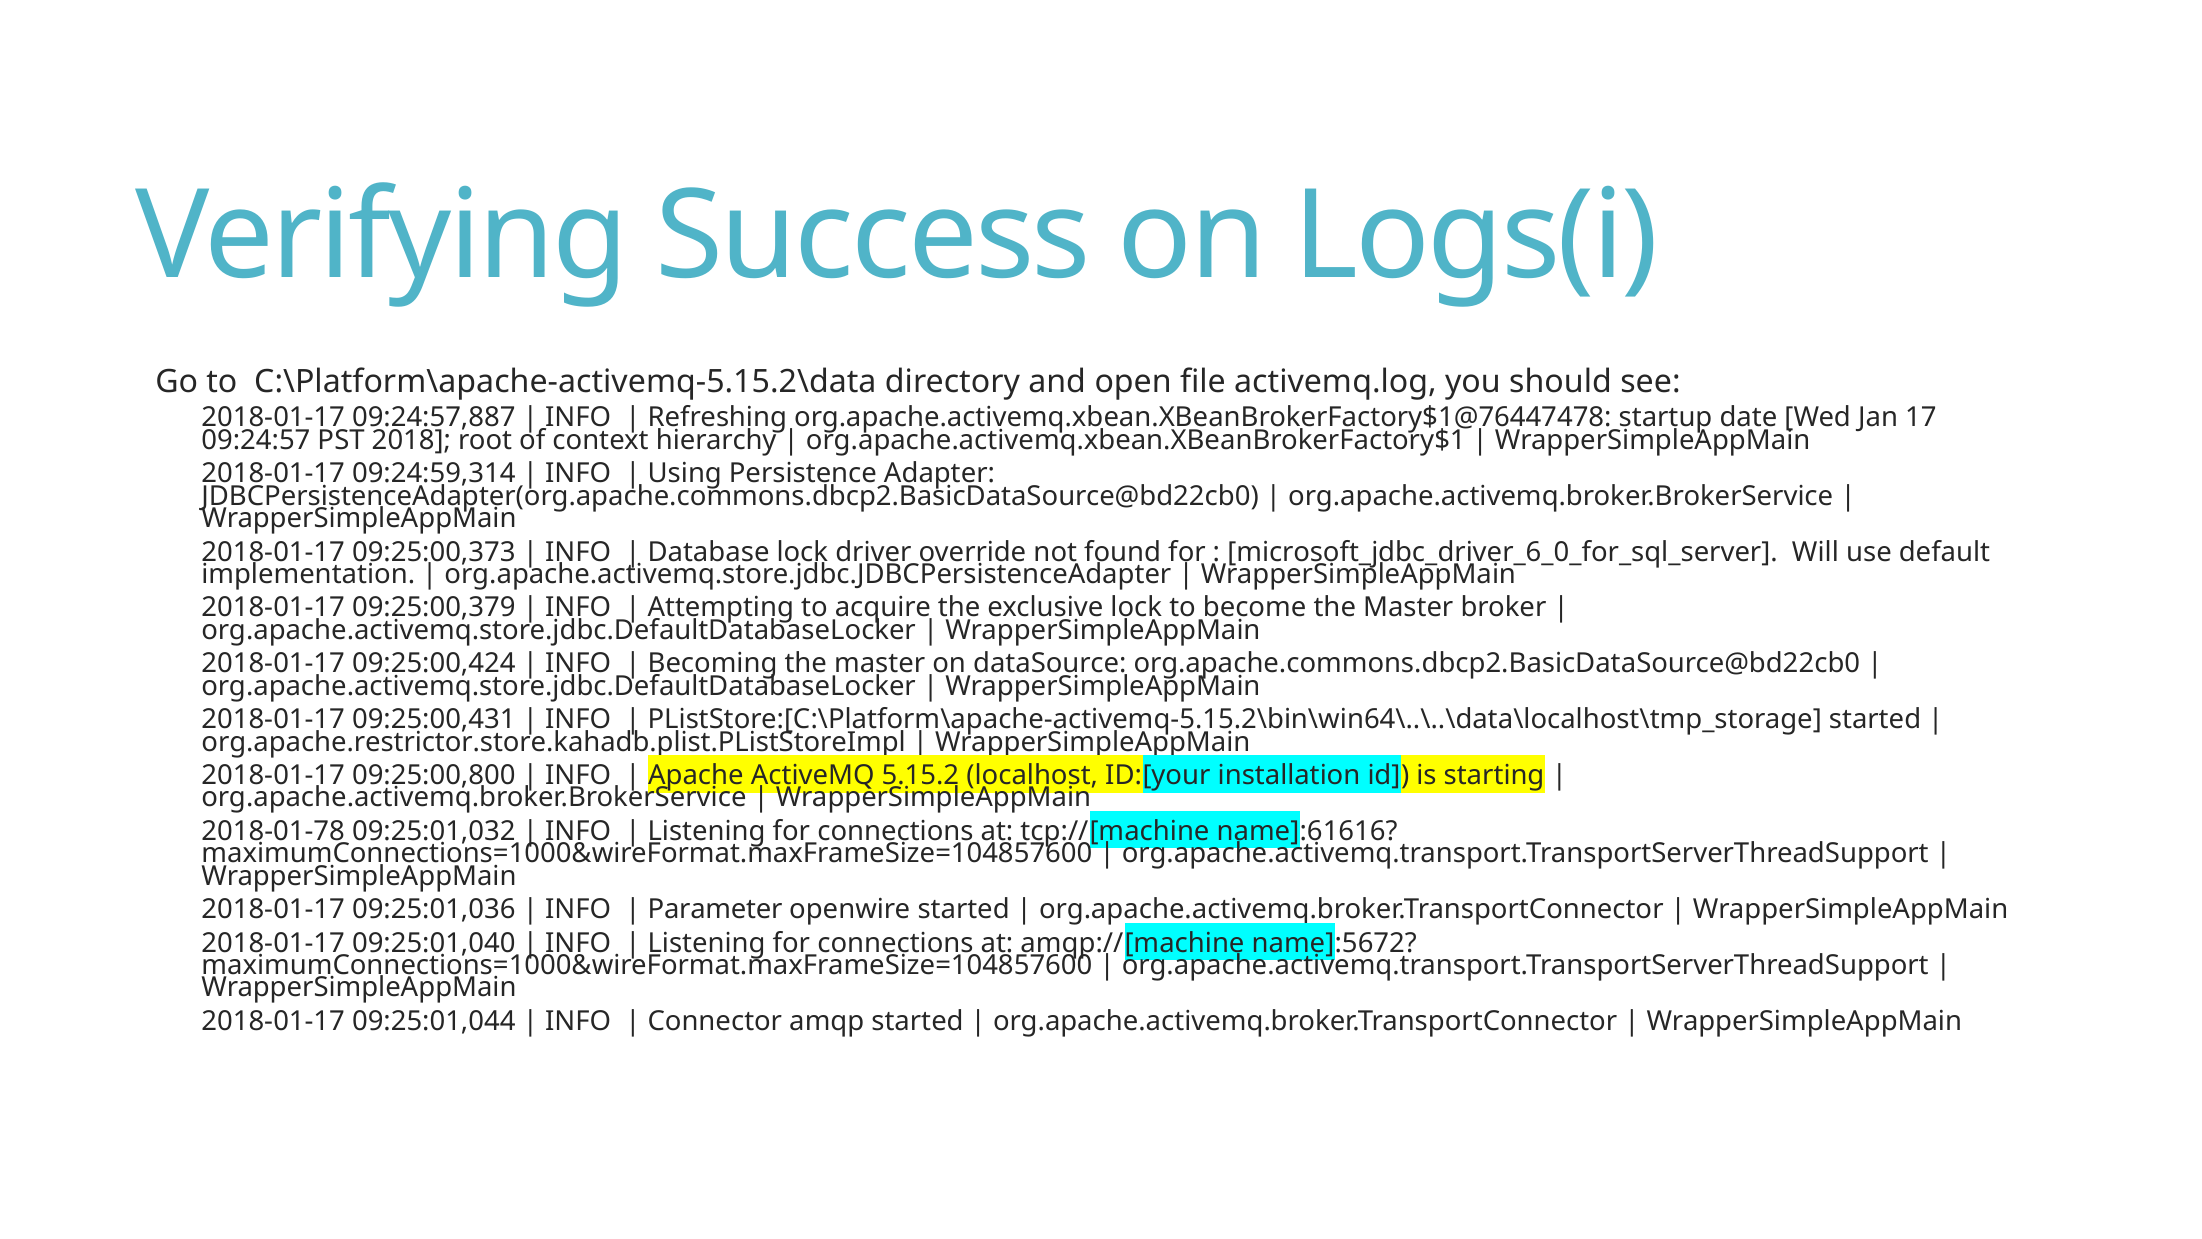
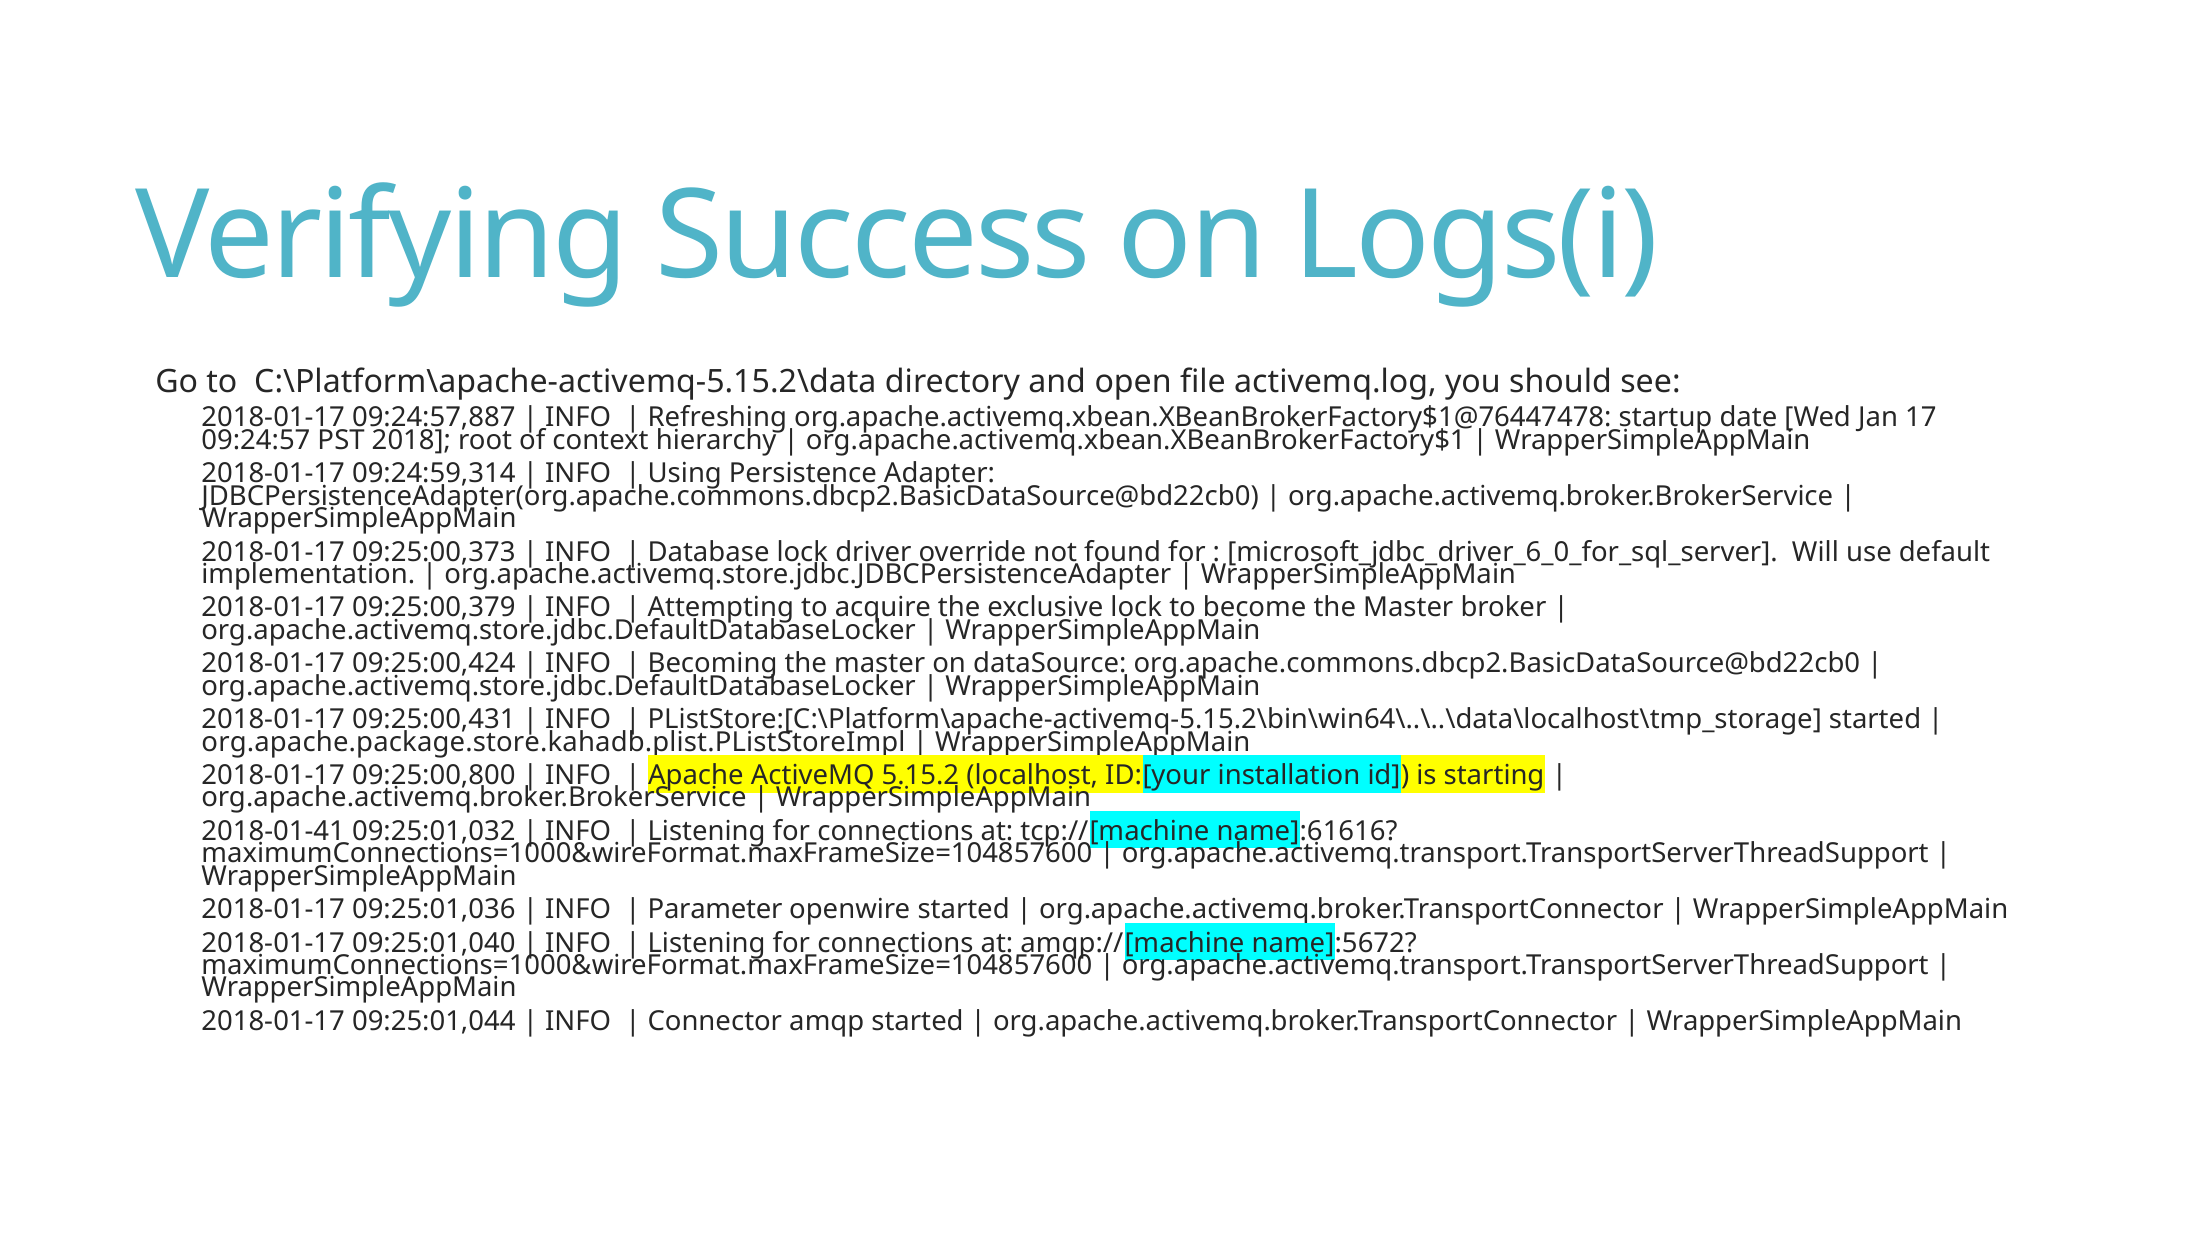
org.apache.restrictor.store.kahadb.plist.PListStoreImpl: org.apache.restrictor.store.kahadb.plist.PListStoreImpl -> org.apache.package.store.kahadb.plist.PListStoreImpl (554, 742)
2018-01-78: 2018-01-78 -> 2018-01-41 (273, 831)
